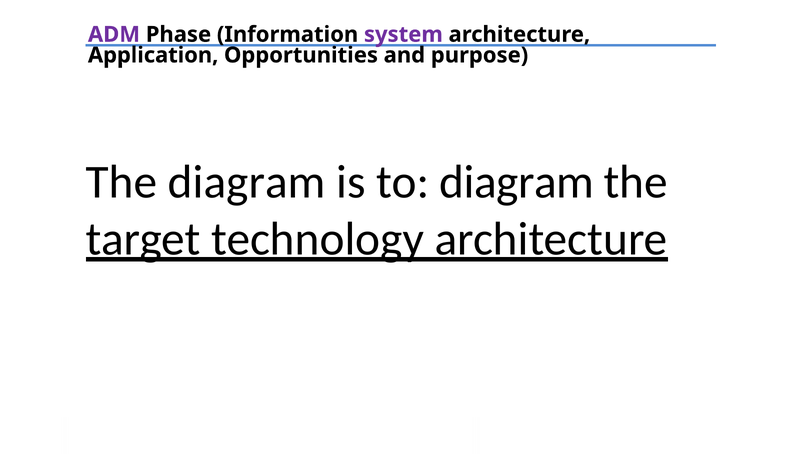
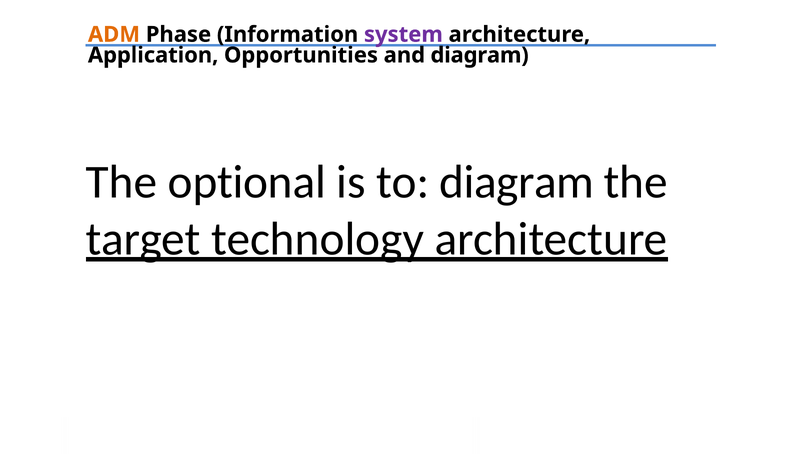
ADM colour: purple -> orange (114, 34)
and purpose: purpose -> diagram (480, 55)
The diagram: diagram -> optional (247, 182)
